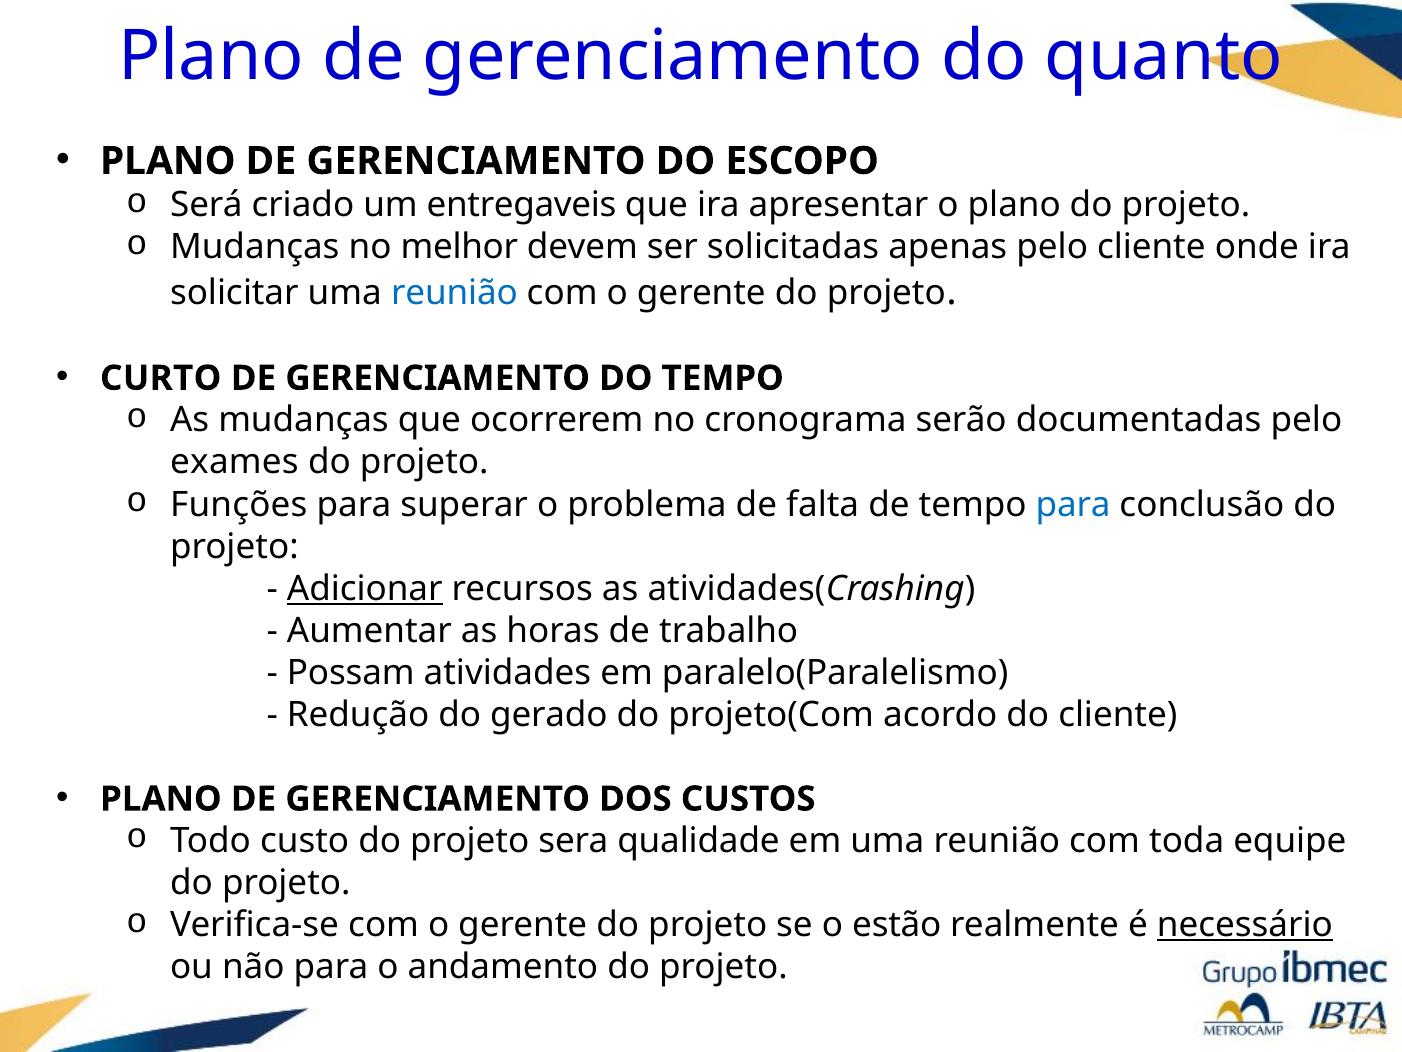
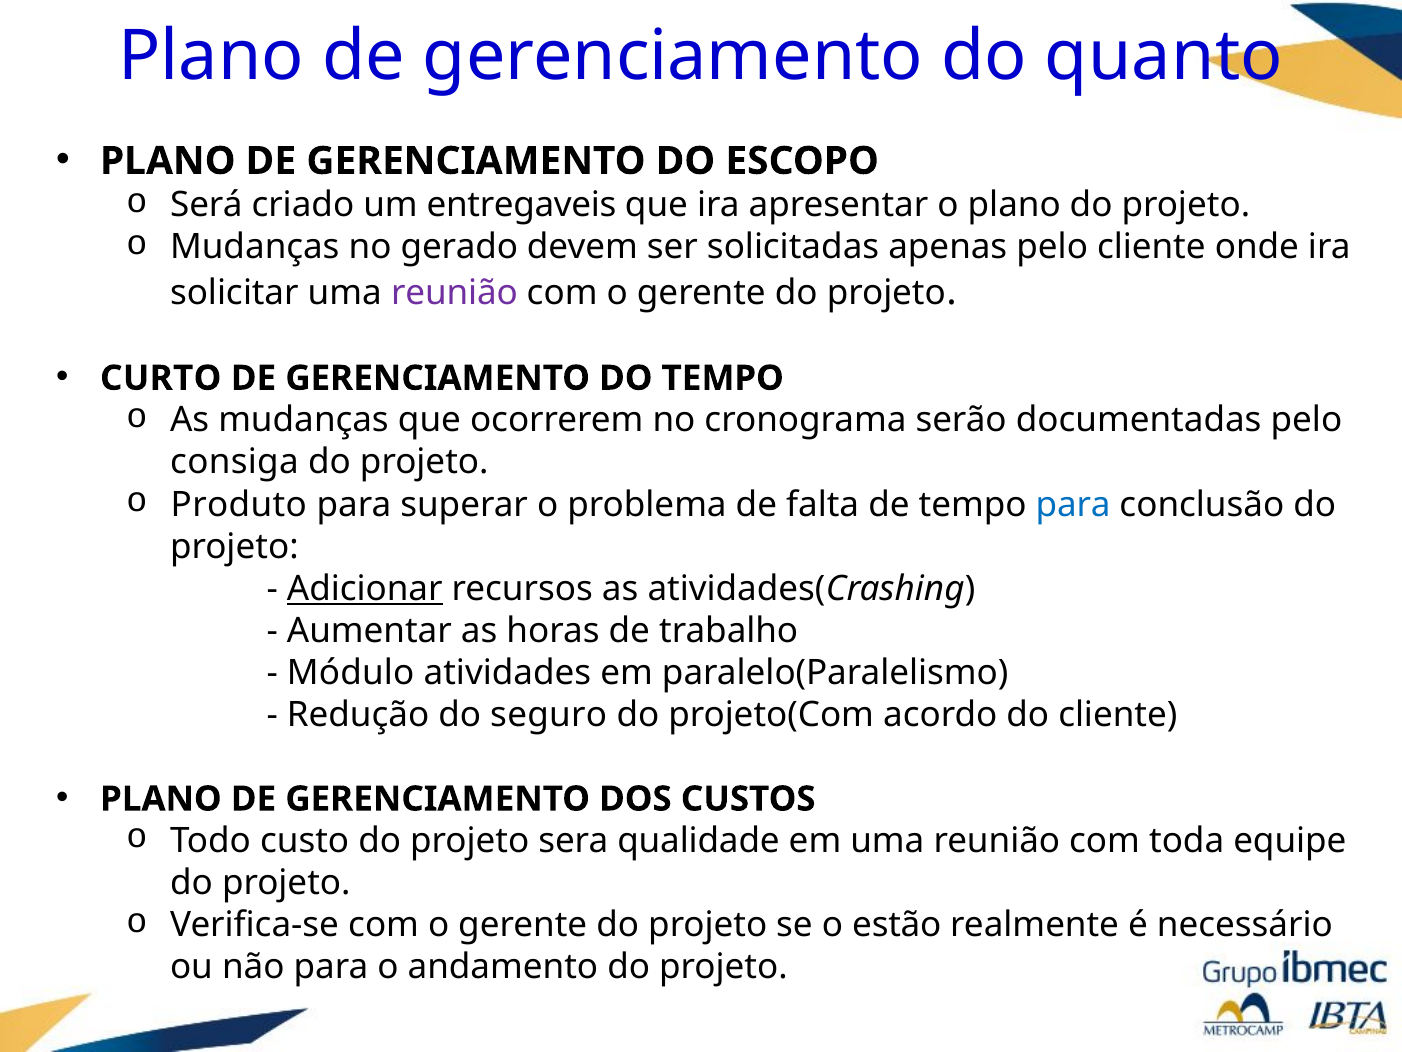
melhor: melhor -> gerado (459, 247)
reunião colour: blue -> purple (454, 293)
exames: exames -> consiga (234, 462)
Funções: Funções -> Produto (239, 504)
Possam: Possam -> Módulo (351, 672)
gerado: gerado -> seguro (549, 714)
necessário underline: present -> none (1245, 925)
